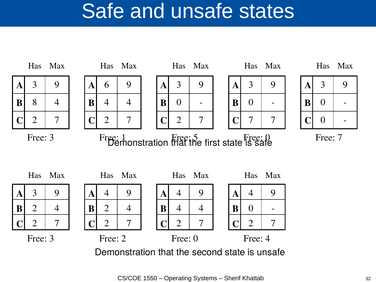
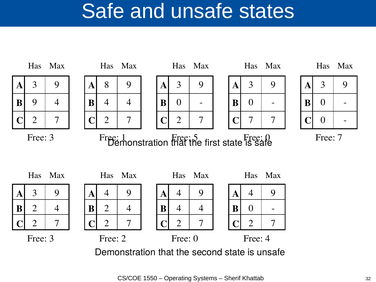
6: 6 -> 8 (107, 85)
B 8: 8 -> 9 (35, 102)
